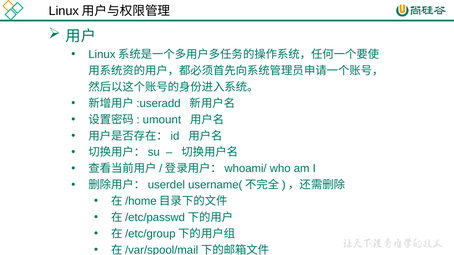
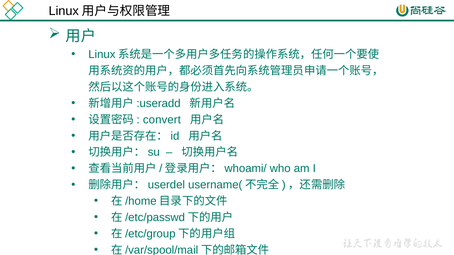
umount: umount -> convert (162, 120)
